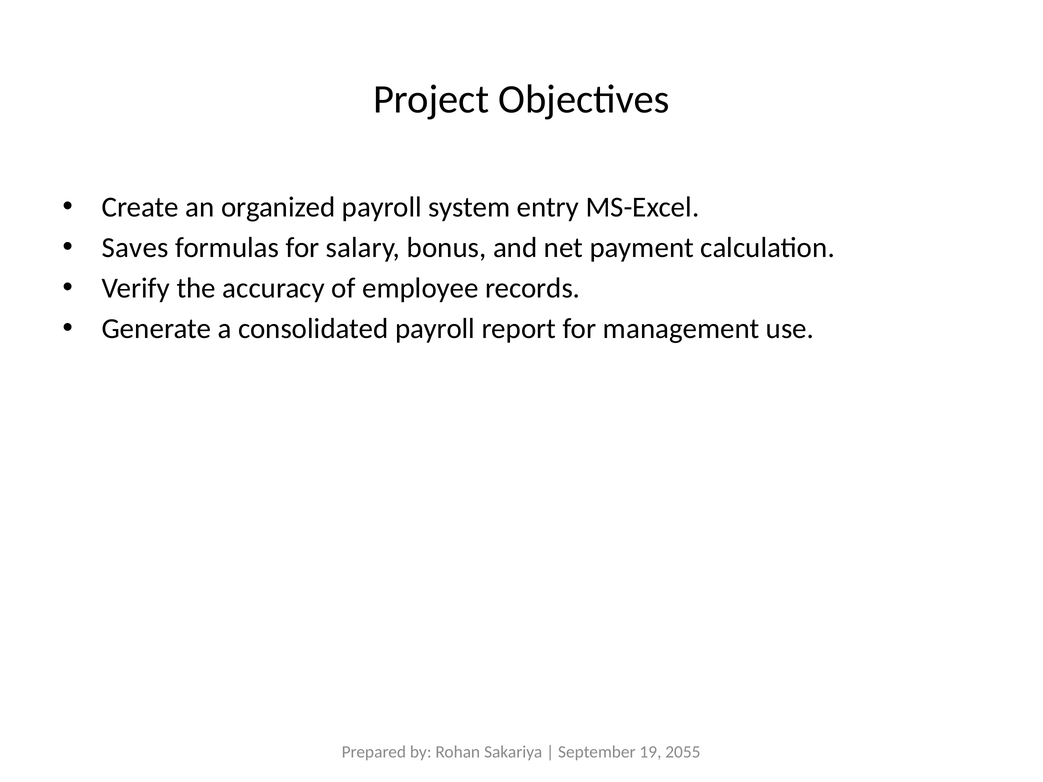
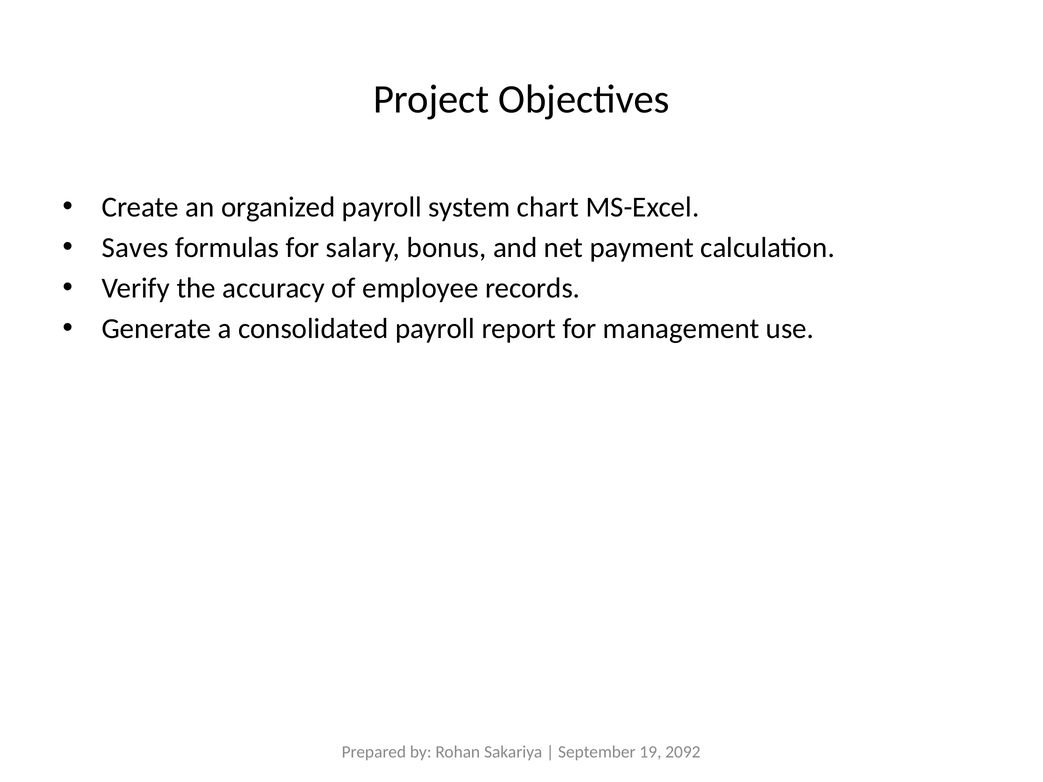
entry: entry -> chart (548, 207)
2055: 2055 -> 2092 (683, 752)
